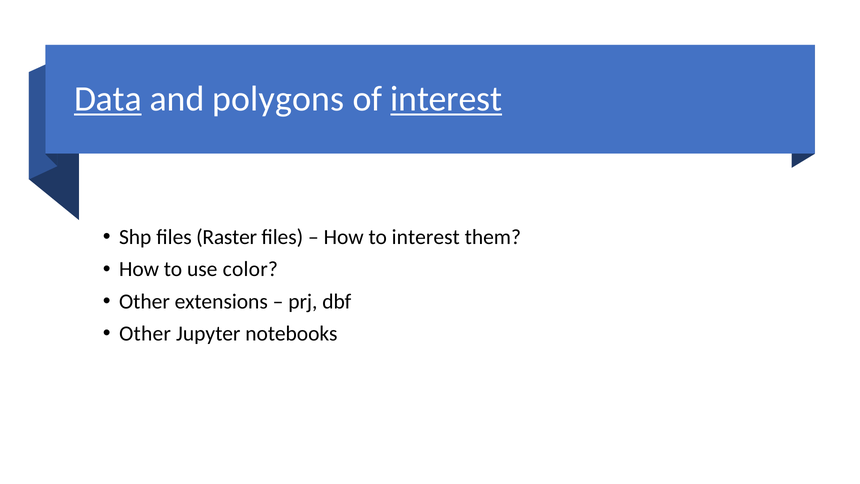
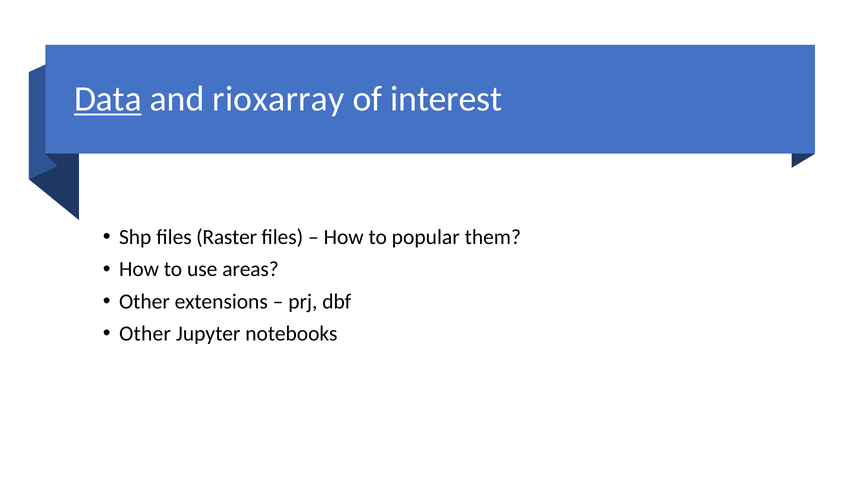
polygons: polygons -> rioxarray (278, 99)
interest underline: present -> none (446, 99)
to interest: interest -> popular (426, 237)
color: color -> areas (251, 269)
